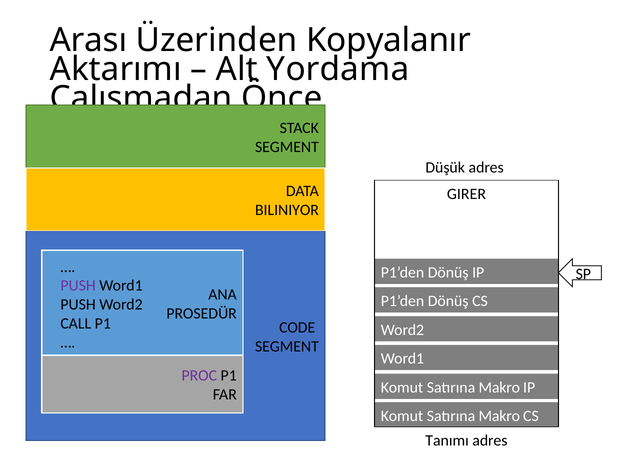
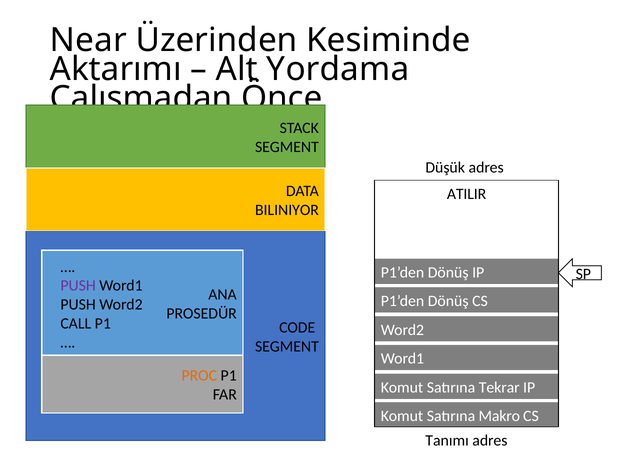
Arası: Arası -> Near (88, 40)
Kopyalanır: Kopyalanır -> Kesiminde (388, 40)
GIRER: GIRER -> ATILIR (467, 194)
PROC colour: purple -> orange (199, 376)
Makro: Makro -> Tekrar (499, 387)
